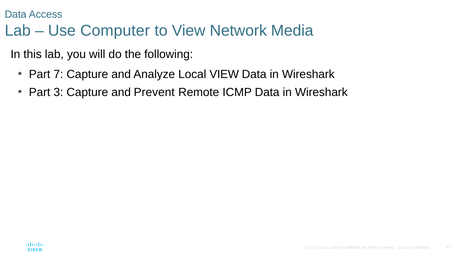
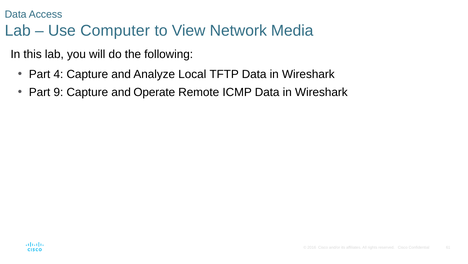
7: 7 -> 4 (58, 74)
Local VIEW: VIEW -> TFTP (224, 74)
3: 3 -> 9 (58, 92)
Prevent: Prevent -> Operate (154, 92)
